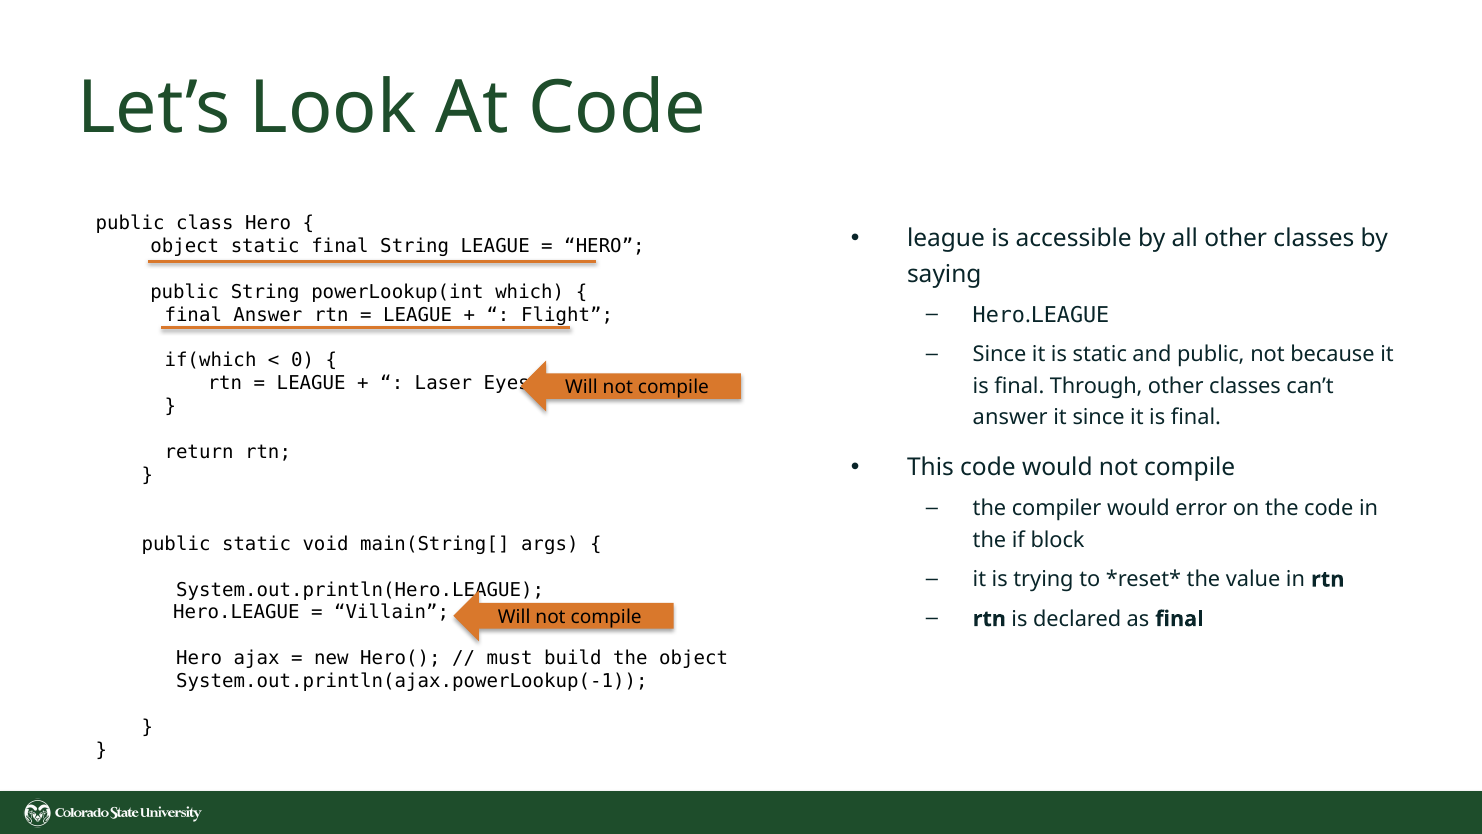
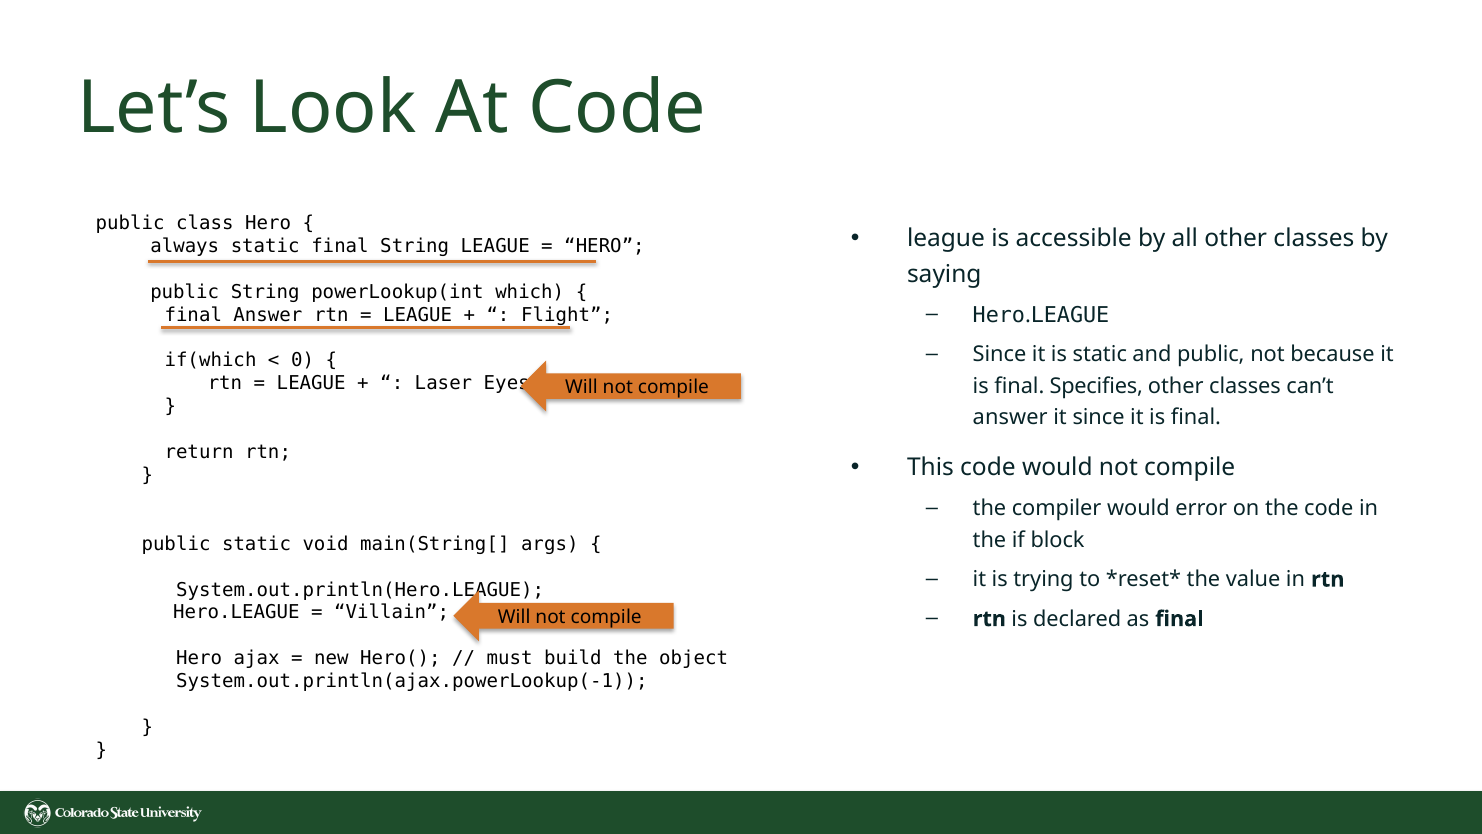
object: object -> always (185, 246)
Through: Through -> Specifies (1096, 386)
